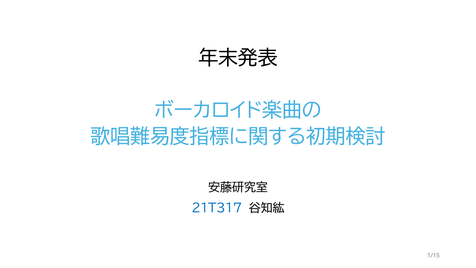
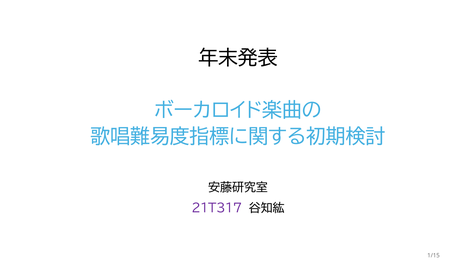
21T317 colour: blue -> purple (217, 208)
